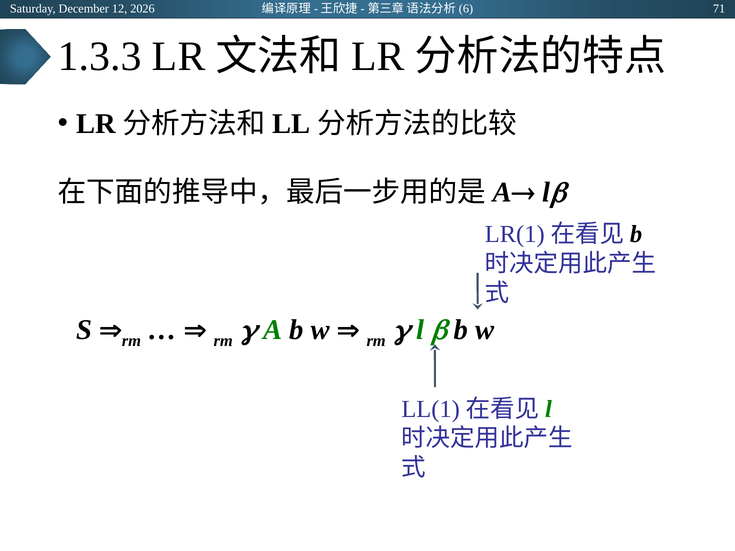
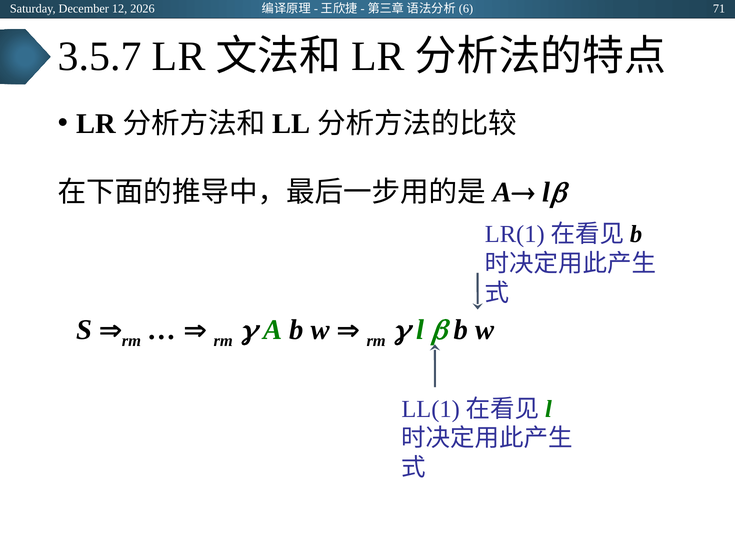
1.3.3: 1.3.3 -> 3.5.7 (100, 56)
